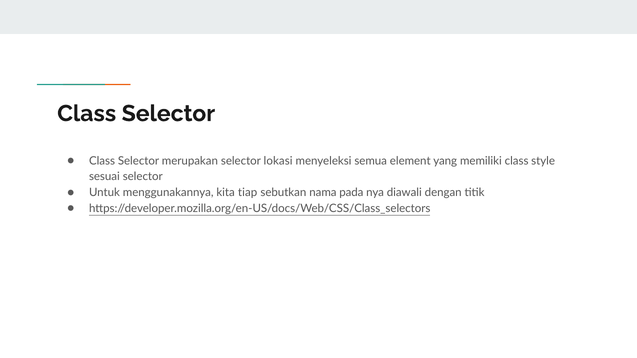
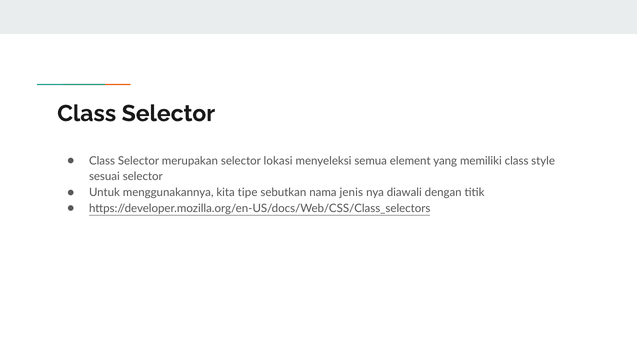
tiap: tiap -> tipe (248, 193)
pada: pada -> jenis (351, 193)
